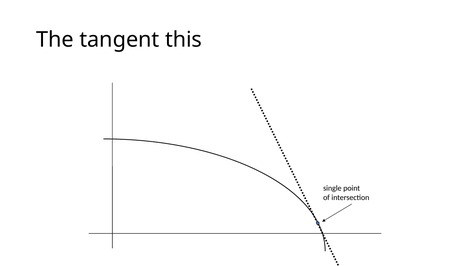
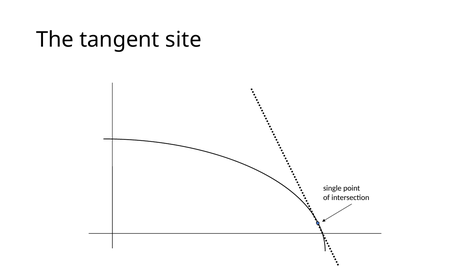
this: this -> site (183, 40)
